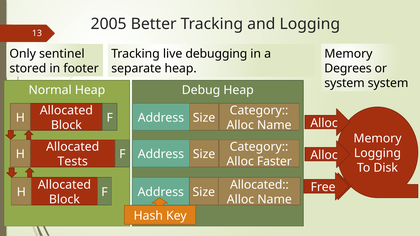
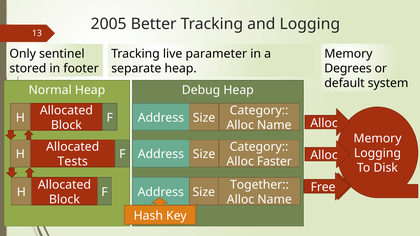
debugging: debugging -> parameter (216, 54)
system: system -> default (345, 83)
Allocated: Allocated -> Together (259, 185)
